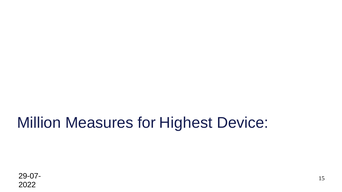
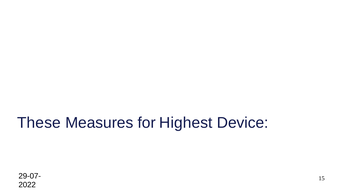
Million: Million -> These (39, 123)
